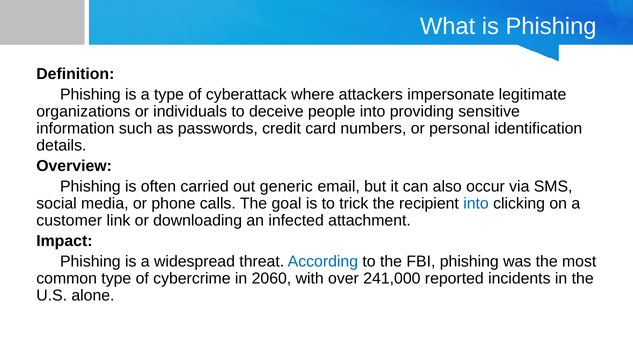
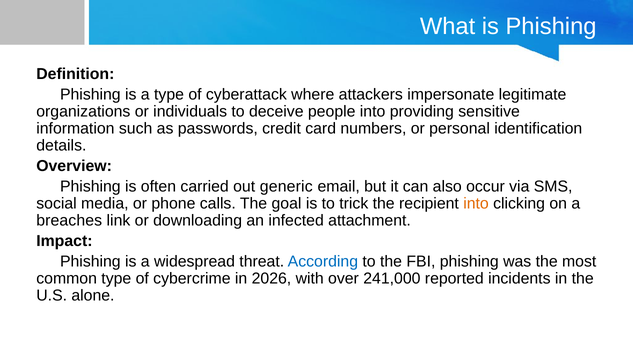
into colour: blue -> orange (476, 203)
customer: customer -> breaches (69, 221)
2060: 2060 -> 2026 (271, 278)
